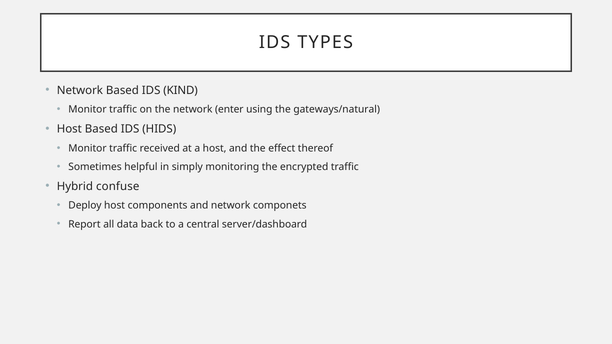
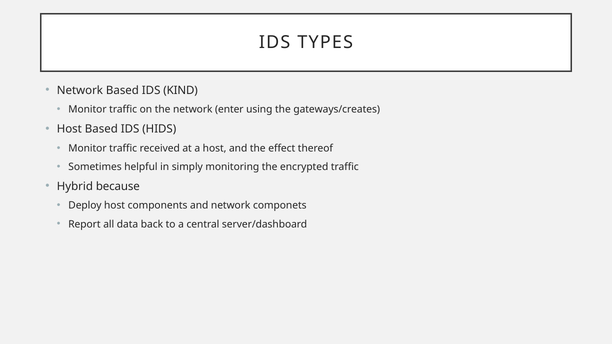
gateways/natural: gateways/natural -> gateways/creates (337, 110)
confuse: confuse -> because (118, 186)
